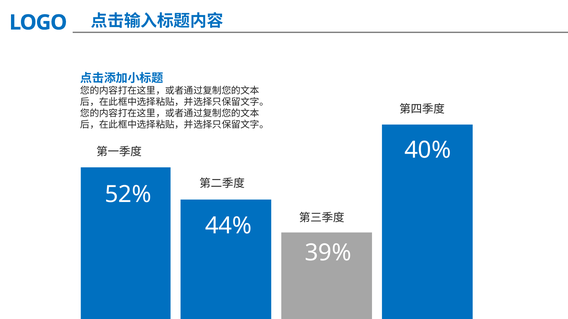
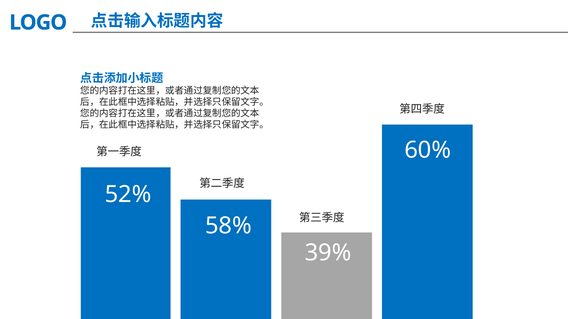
40%: 40% -> 60% (428, 150)
44%: 44% -> 58% (228, 226)
